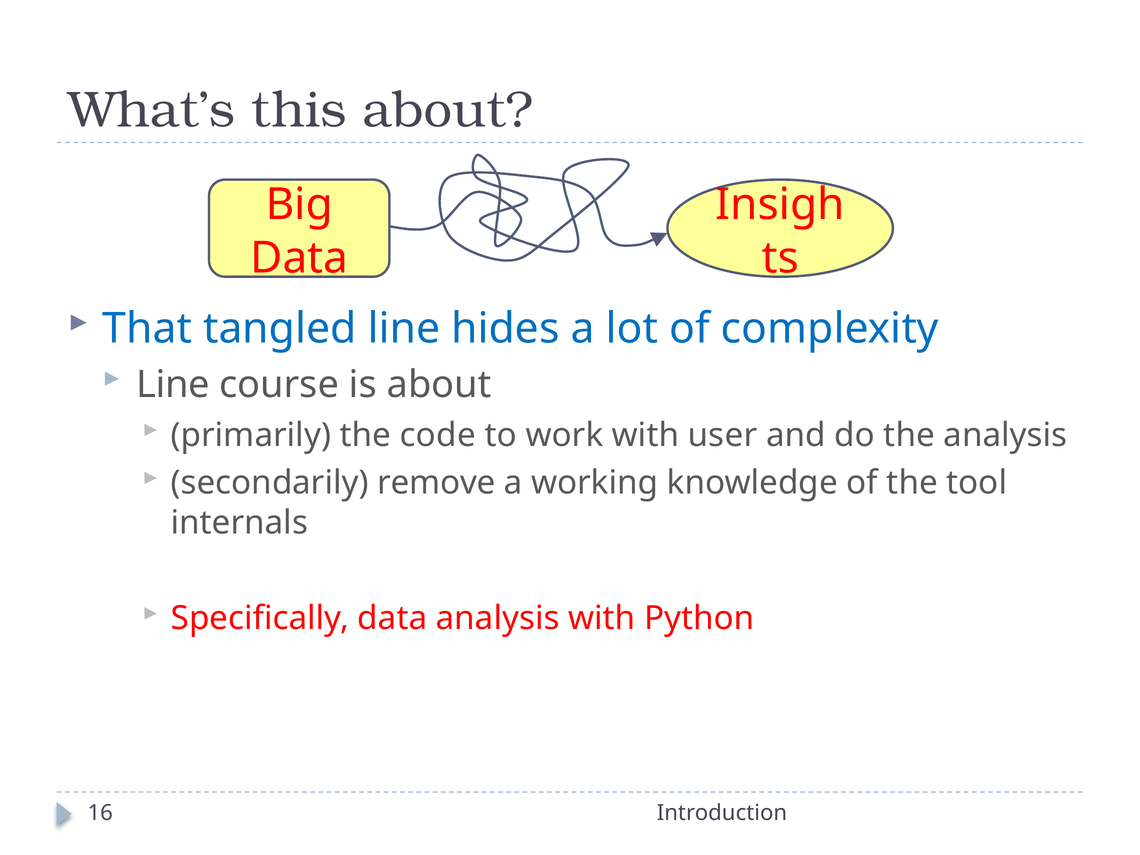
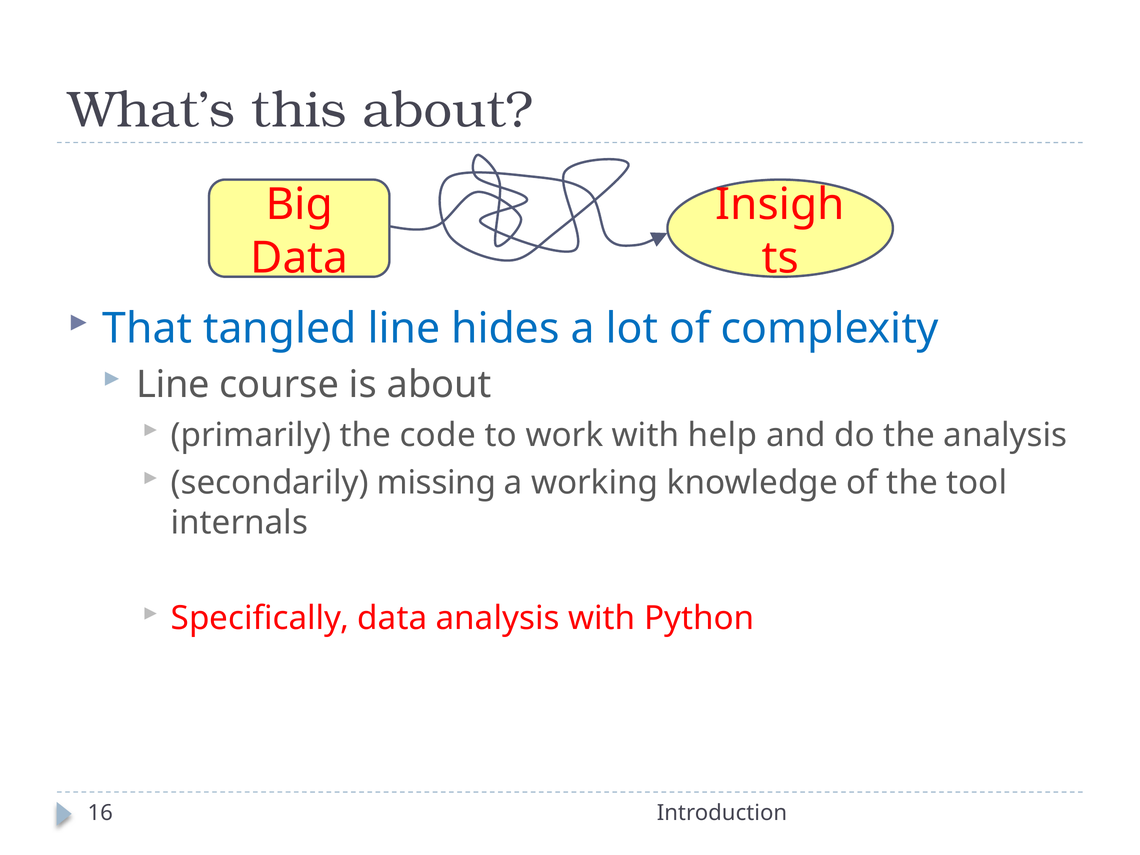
user: user -> help (722, 435)
remove: remove -> missing (437, 483)
